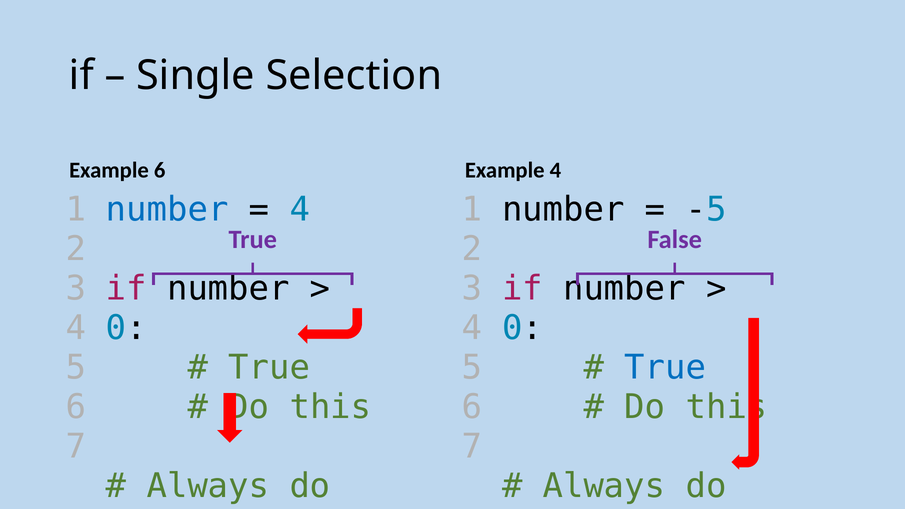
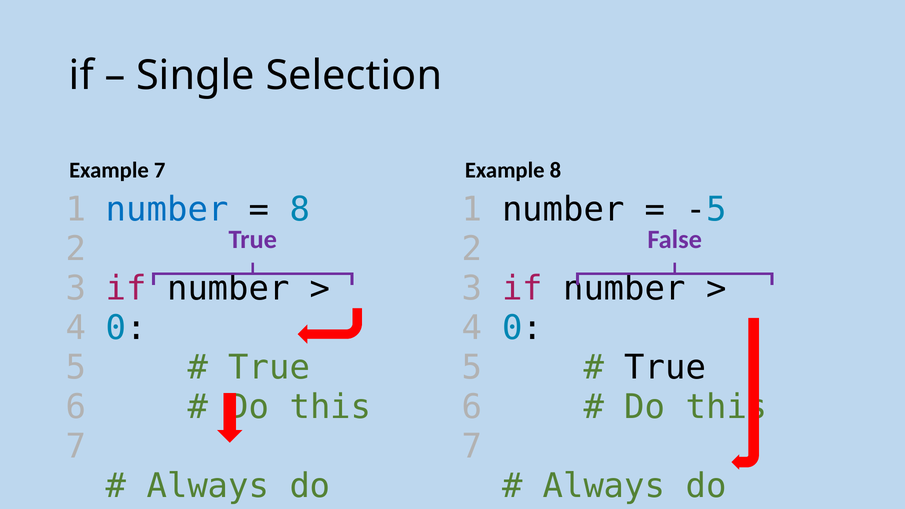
Example 6: 6 -> 7 (160, 170)
Example 4: 4 -> 8 (555, 170)
4: 4 -> 8 (300, 209)
True colour: blue -> black (665, 367)
